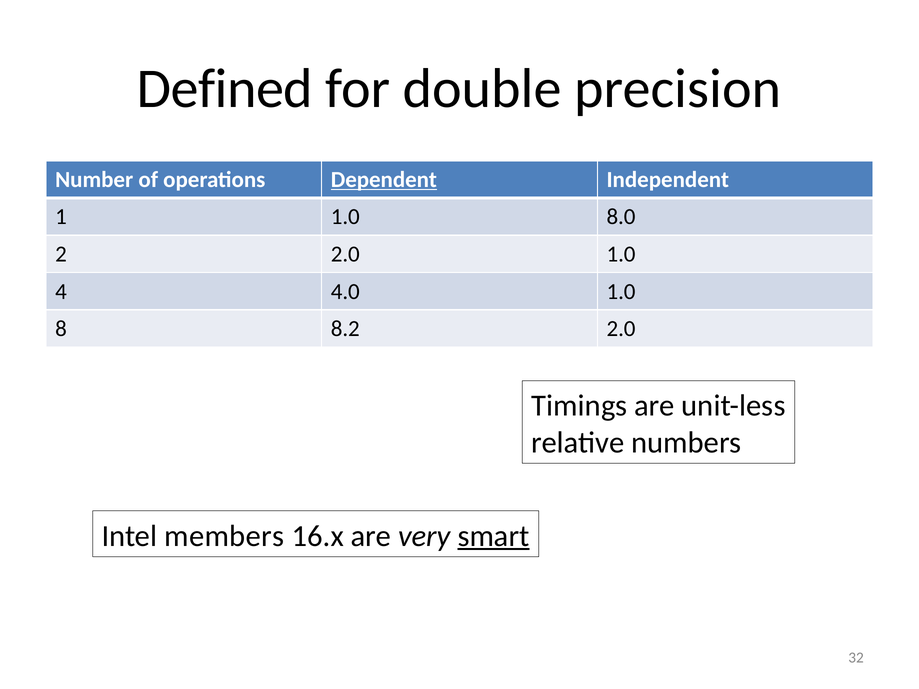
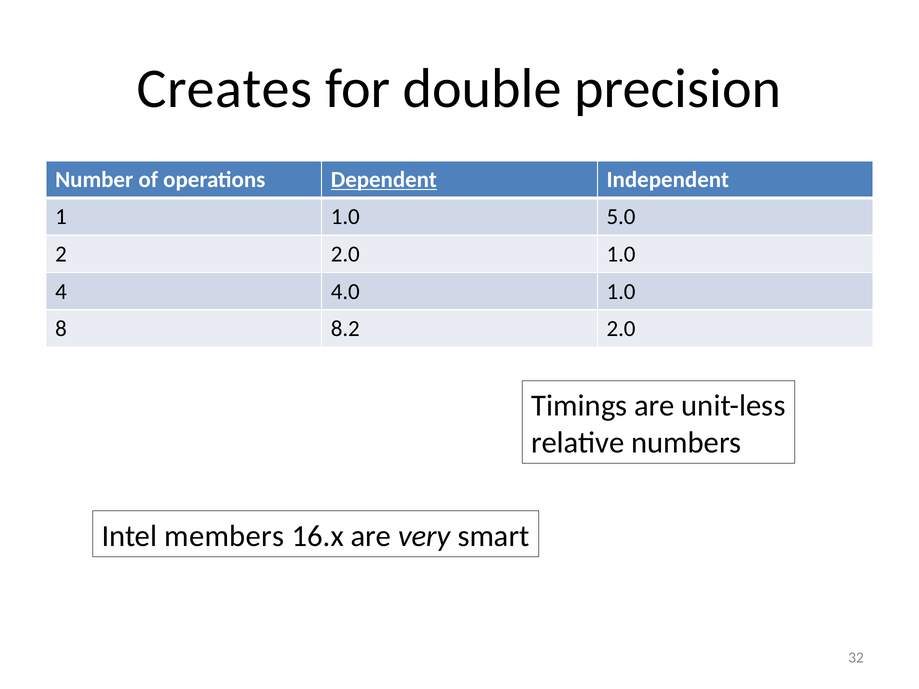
Defined: Defined -> Creates (224, 89)
8.0: 8.0 -> 5.0 (621, 217)
smart underline: present -> none (494, 536)
